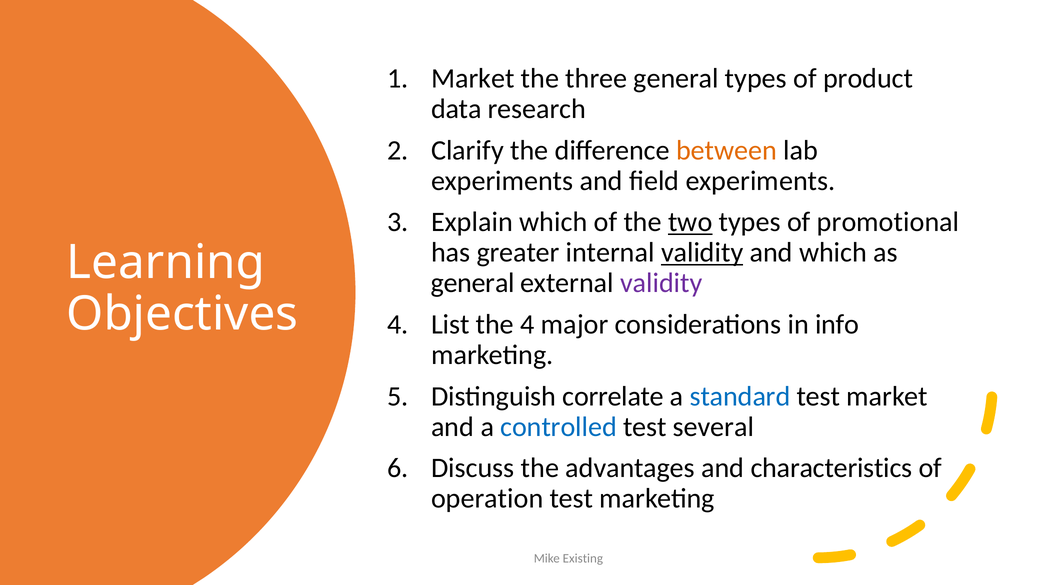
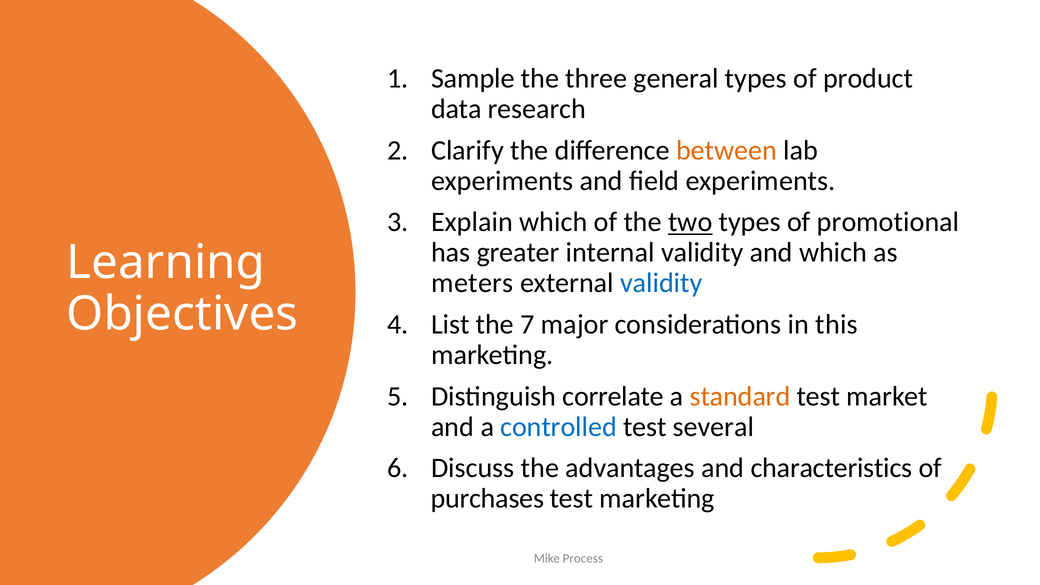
Market: Market -> Sample (473, 78)
validity underline: present -> none (702, 253)
general: general -> meters (472, 283)
validity colour: purple -> blue (661, 283)
the 4: 4 -> 7 (527, 324)
info: info -> this (837, 324)
standard colour: blue -> orange (740, 396)
operation: operation -> purchases (487, 499)
Existing: Existing -> Process (583, 559)
